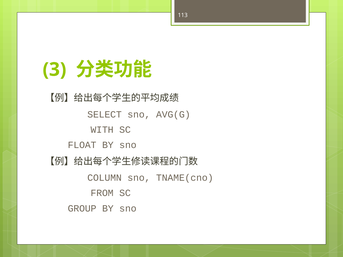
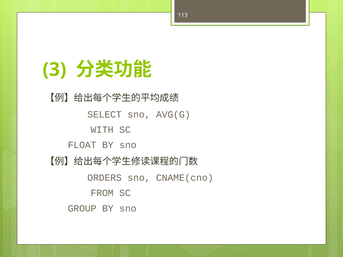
COLUMN: COLUMN -> ORDERS (105, 178)
TNAME(cno: TNAME(cno -> CNAME(cno (185, 178)
